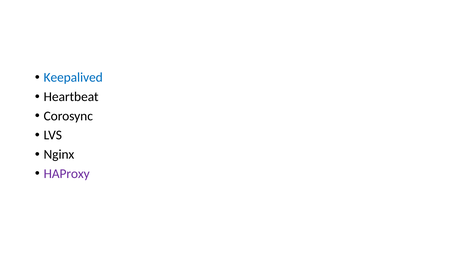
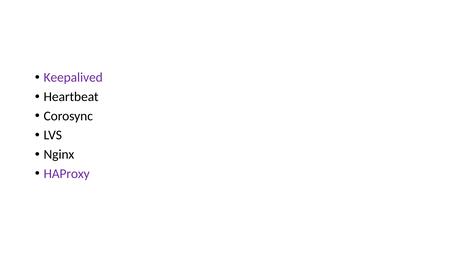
Keepalived colour: blue -> purple (73, 78)
